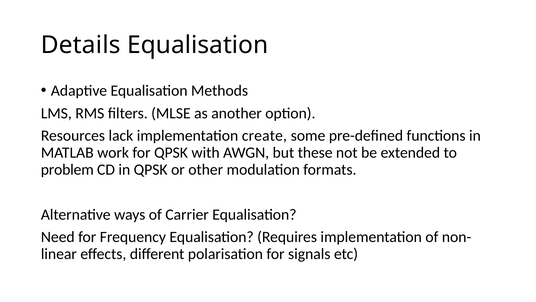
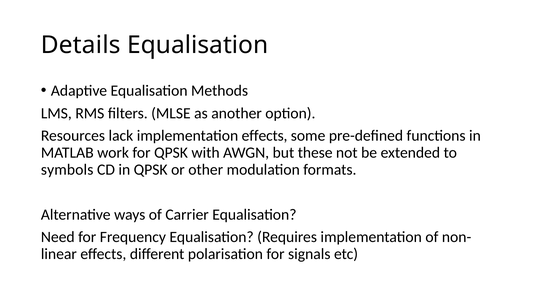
implementation create: create -> effects (265, 136)
problem: problem -> symbols (67, 169)
